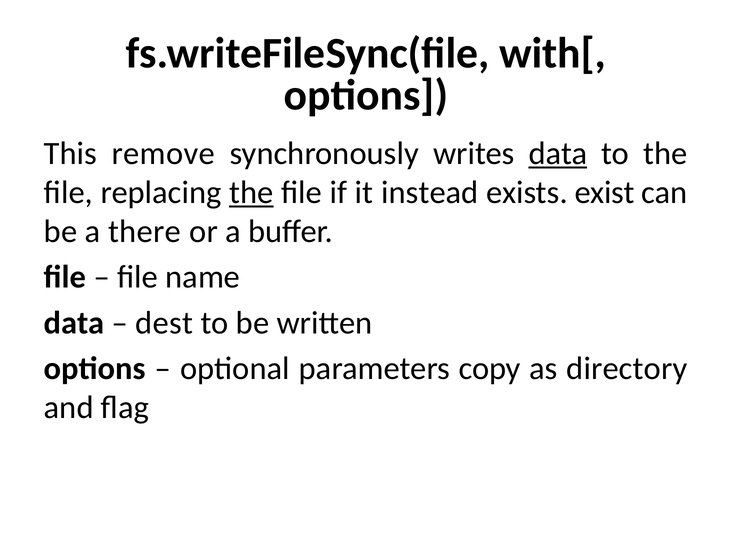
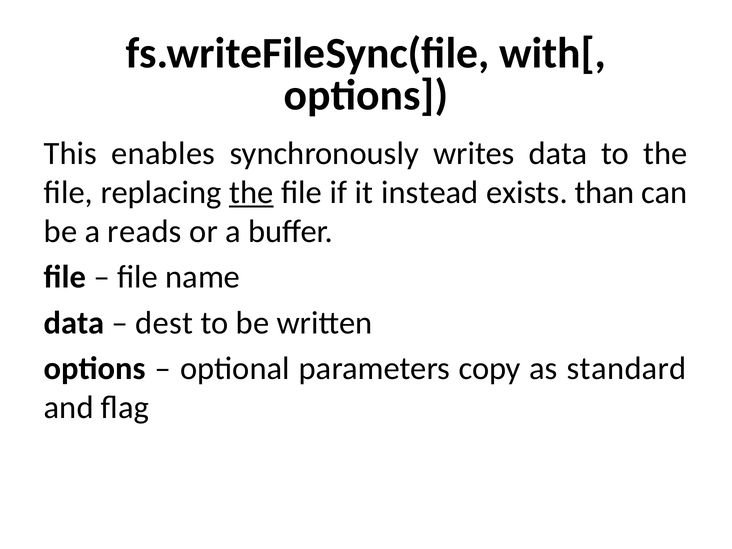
remove: remove -> enables (163, 154)
data underline: present -> none (558, 154)
exist: exist -> than (605, 193)
there: there -> reads (145, 232)
directory: directory -> standard (627, 368)
